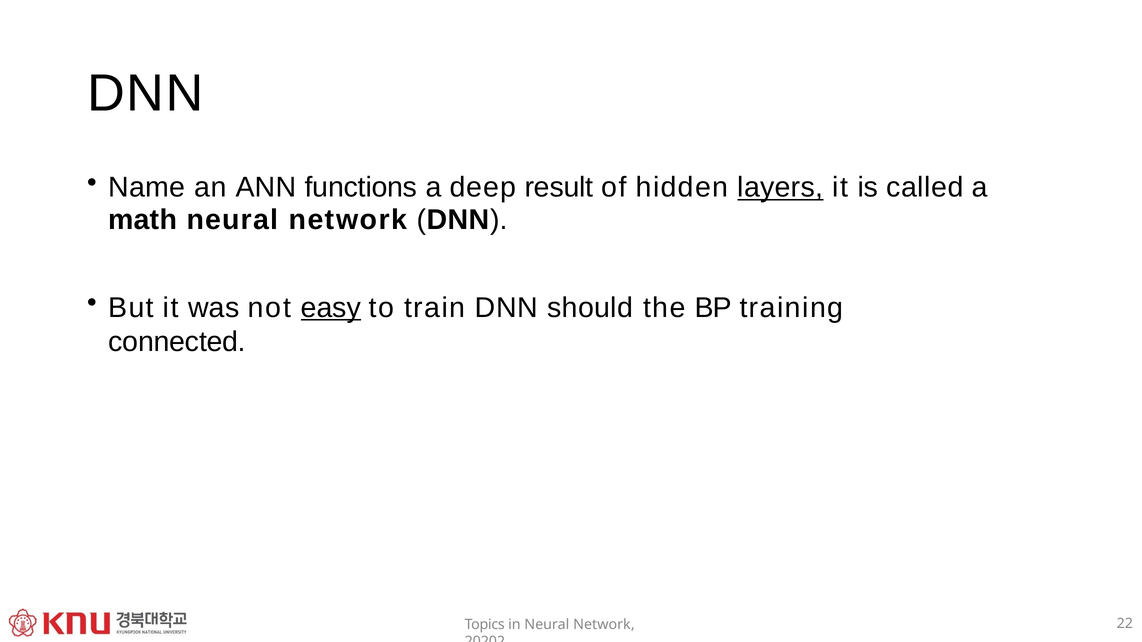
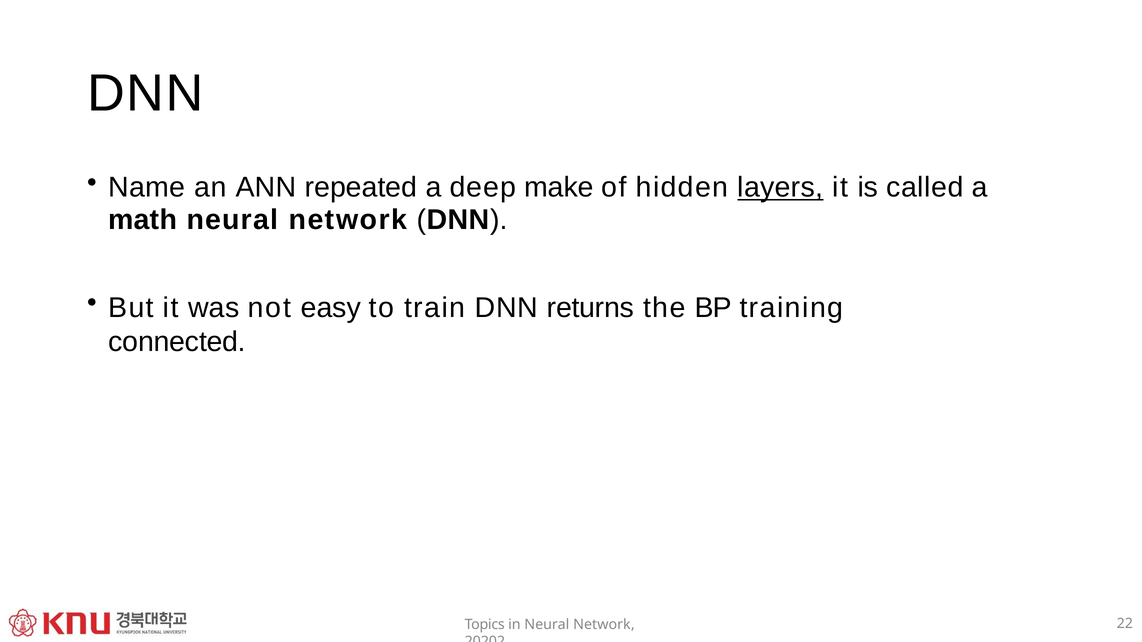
functions: functions -> repeated (361, 188)
result: result -> make (559, 188)
easy underline: present -> none (331, 308)
should: should -> returns (590, 308)
